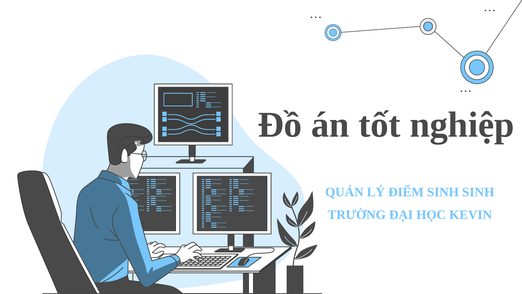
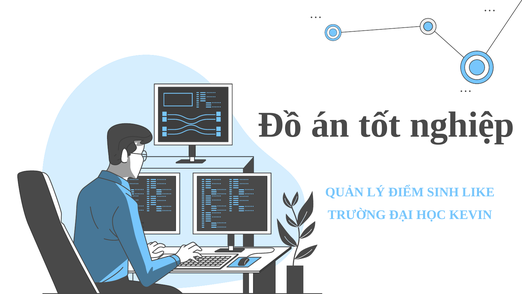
SINH SINH: SINH -> LIKE (478, 192)
